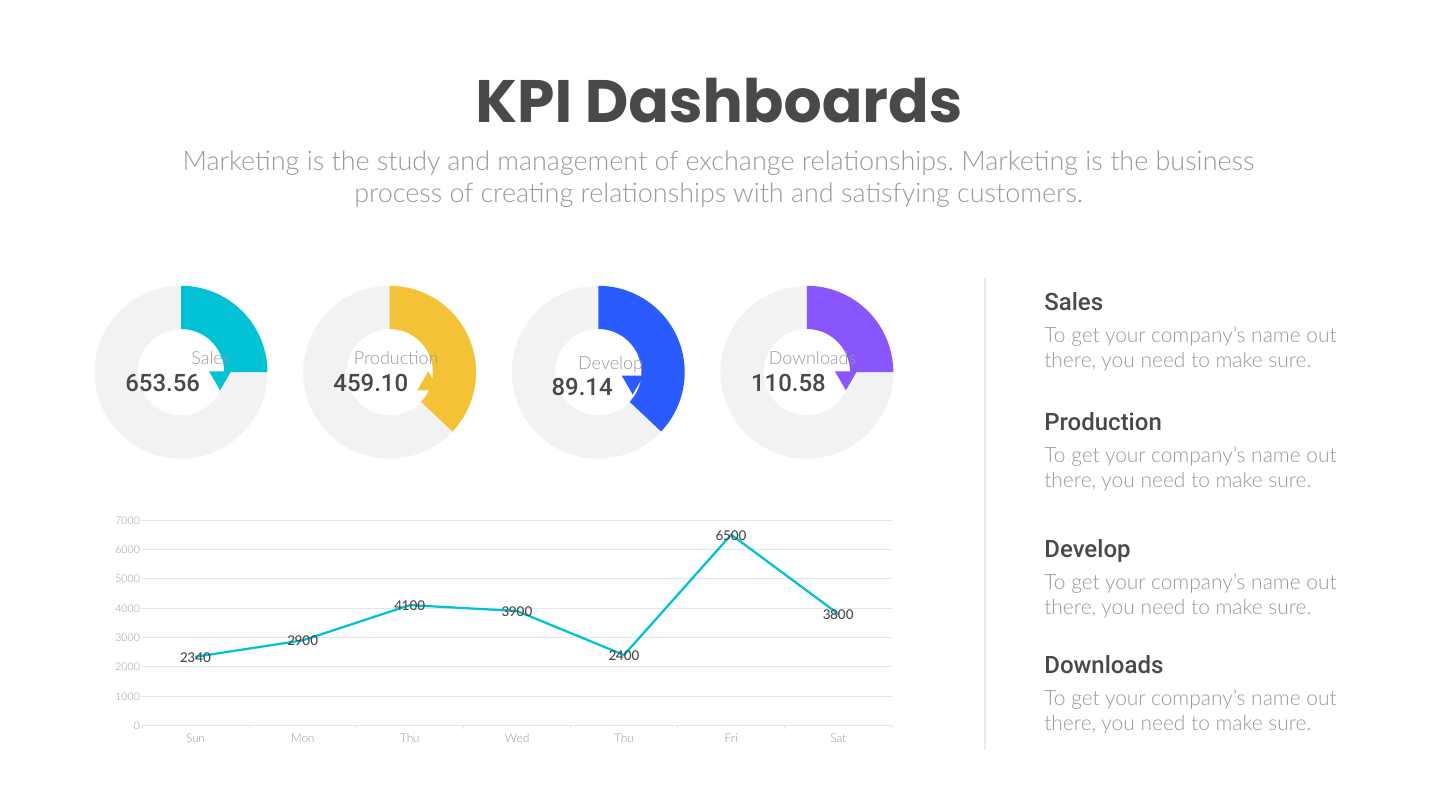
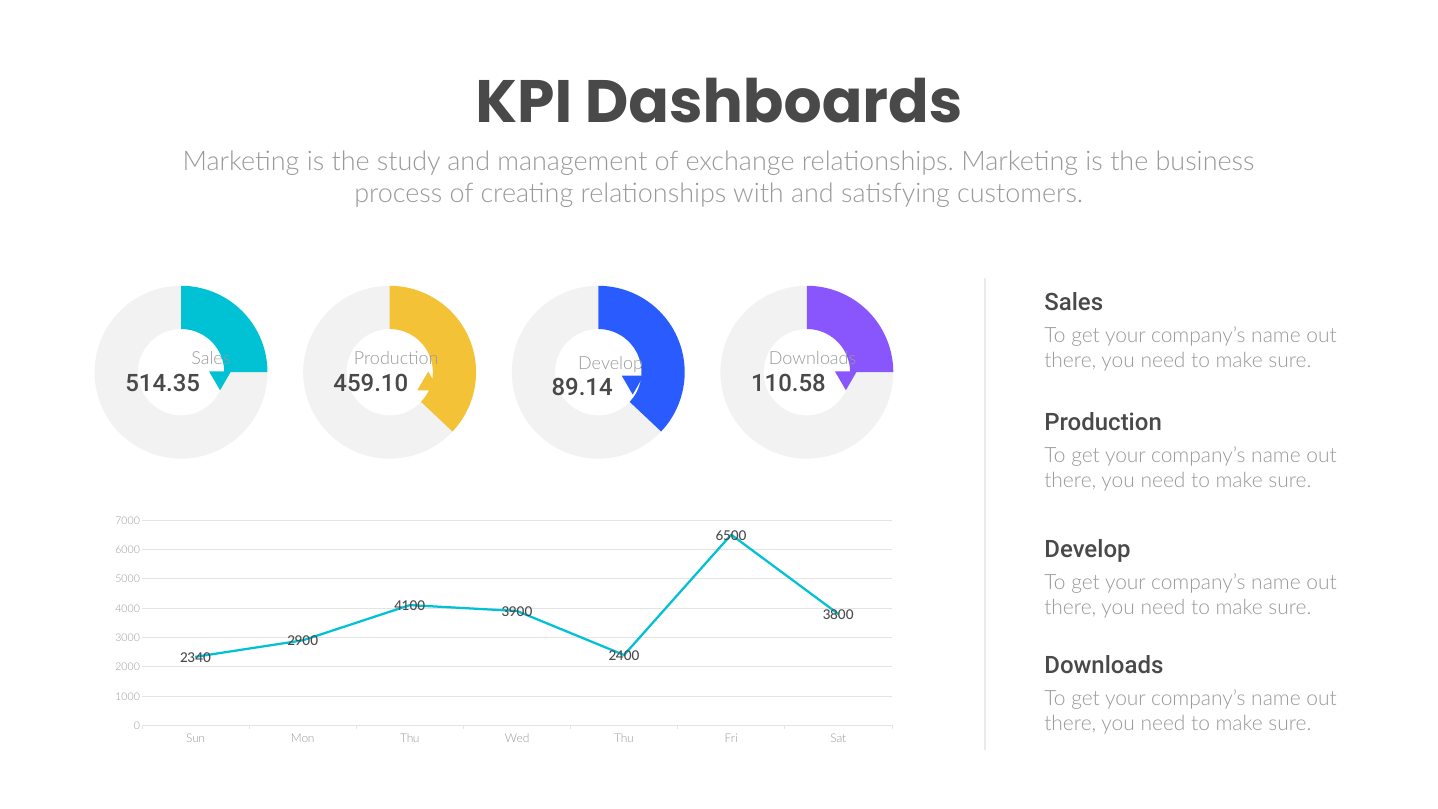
653.56: 653.56 -> 514.35 (163, 384)
